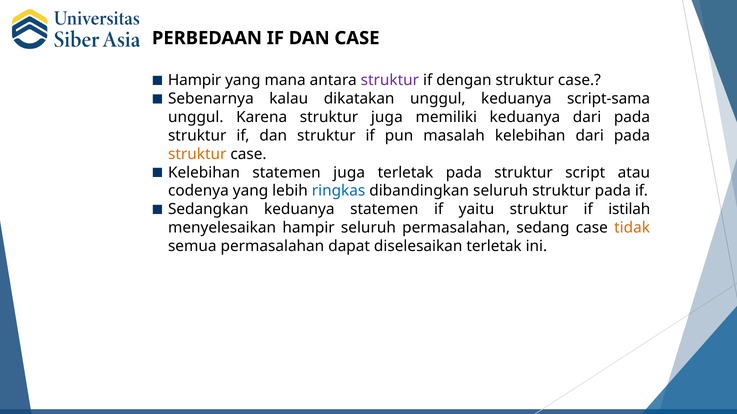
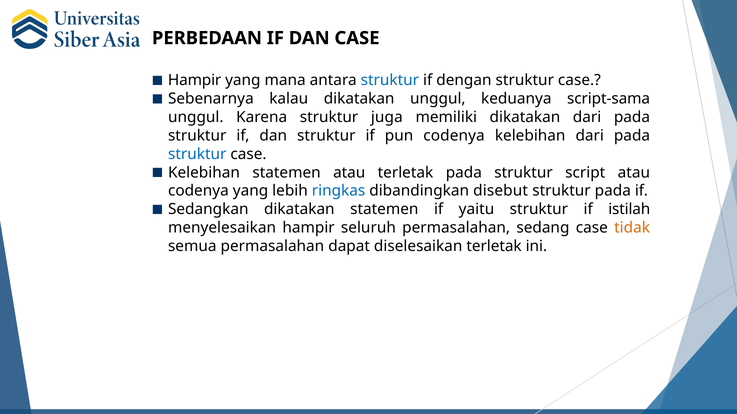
struktur colour: purple -> blue (390, 81)
memiliki keduanya: keduanya -> dikatakan (525, 117)
pun masalah: masalah -> codenya (454, 136)
struktur colour: orange -> blue (197, 154)
statemen juga: juga -> atau (349, 173)
dibandingkan seluruh: seluruh -> disebut (501, 191)
Sedangkan keduanya: keduanya -> dikatakan (299, 210)
